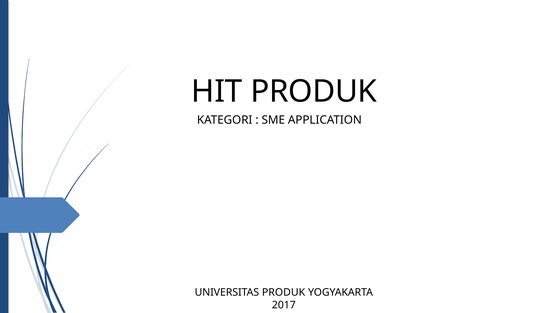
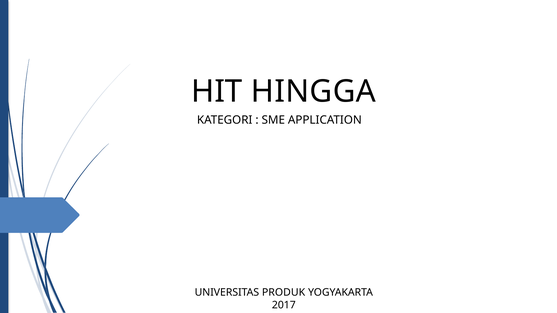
HIT PRODUK: PRODUK -> HINGGA (313, 91)
